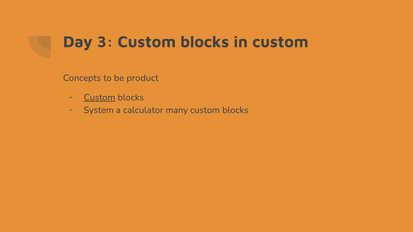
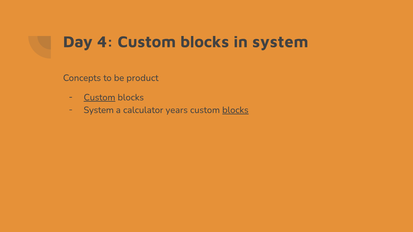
3: 3 -> 4 (105, 42)
in custom: custom -> system (280, 42)
many: many -> years (177, 110)
blocks underline: none -> present (235, 110)
